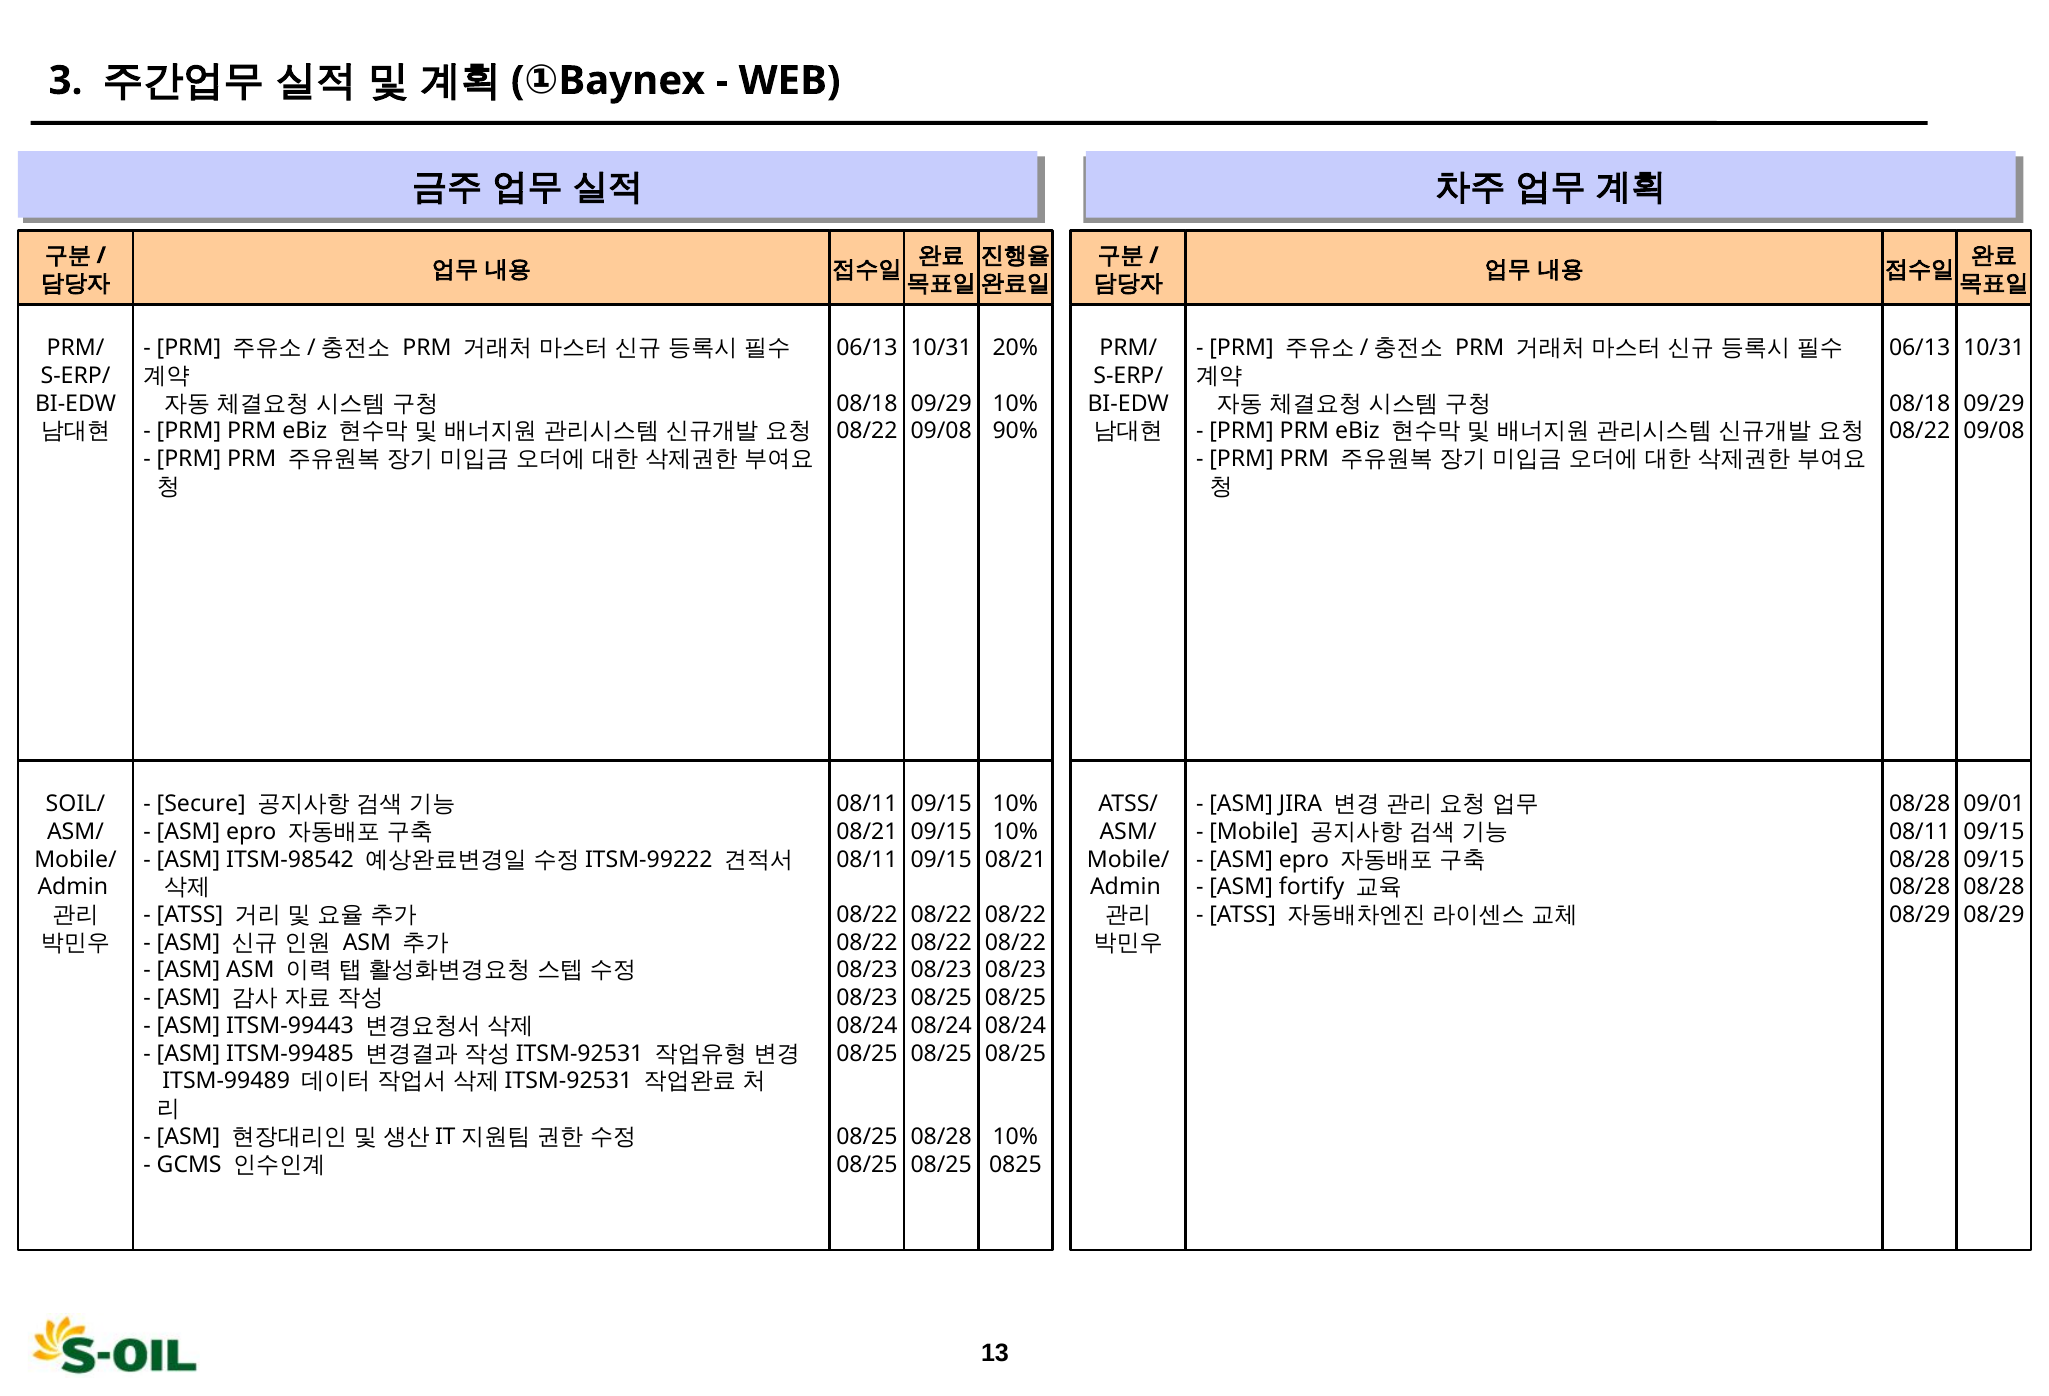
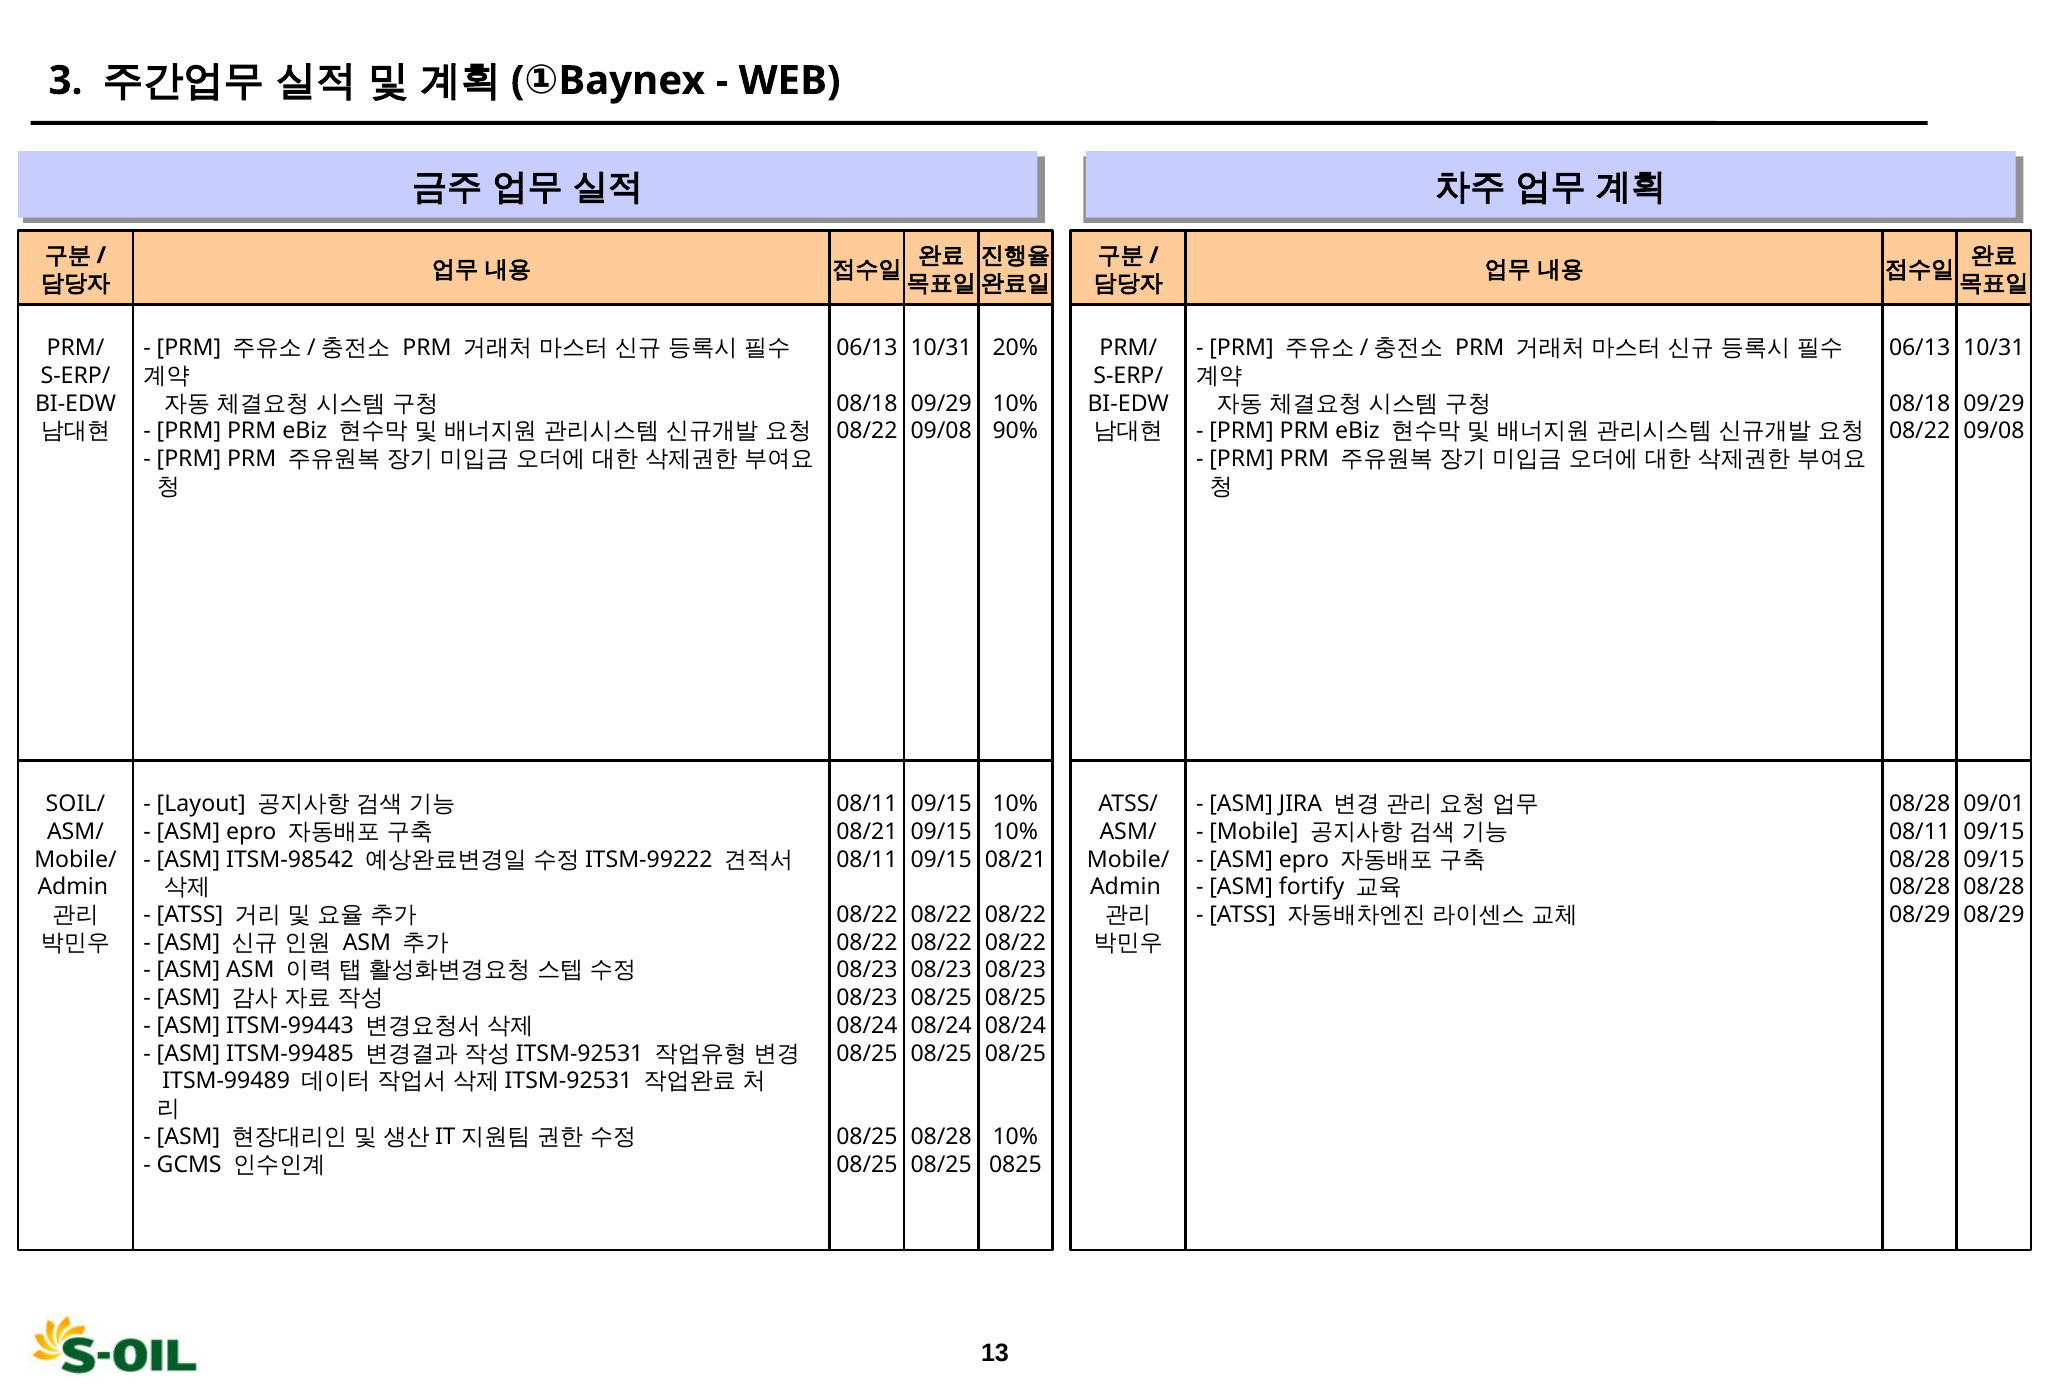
Secure: Secure -> Layout (201, 804)
